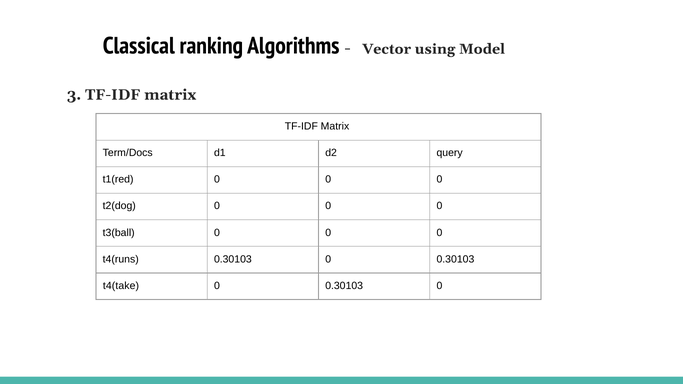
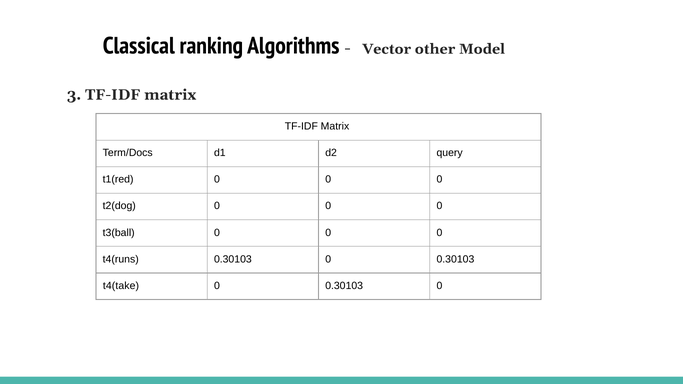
using: using -> other (435, 49)
